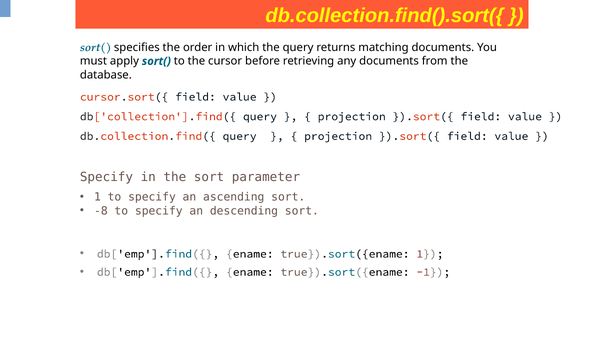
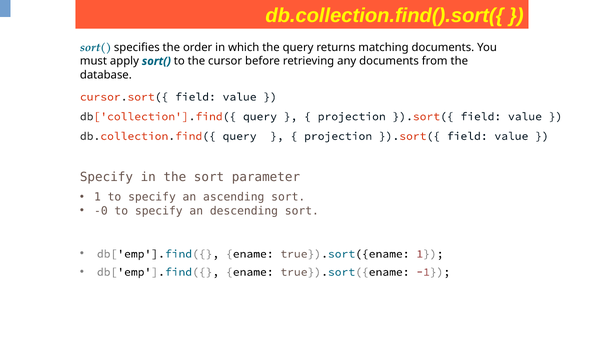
-8: -8 -> -0 (101, 211)
